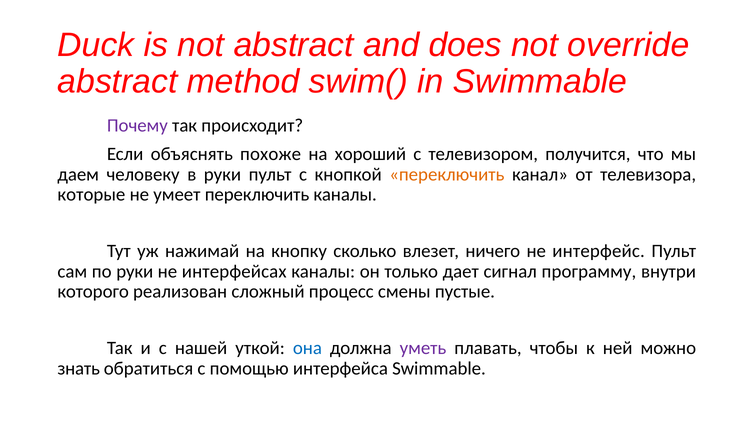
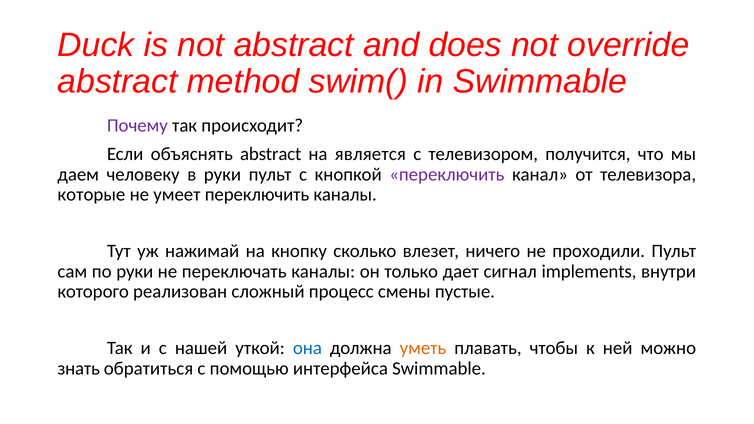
объяснять похоже: похоже -> abstract (271, 154)
хороший: хороший -> является (370, 154)
переключить colour: orange -> purple (447, 174)
интерфейс: интерфейс -> проходили (599, 251)
интерфейсах: интерфейсах -> переключать (234, 271)
программу: программу -> implements (589, 271)
уметь colour: purple -> orange (423, 348)
